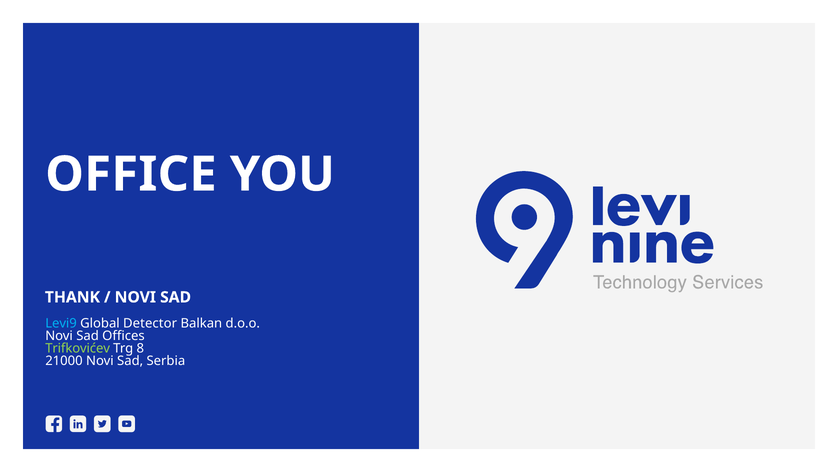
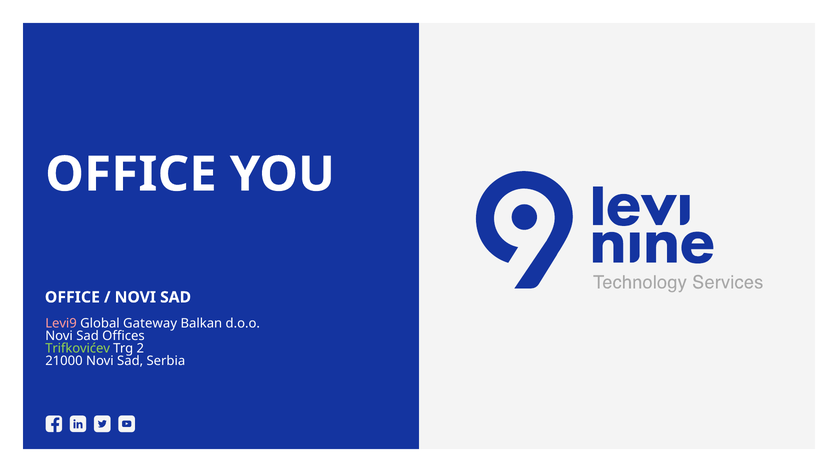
THANK: THANK -> OFFICE (72, 297)
Levi9 colour: light blue -> pink (61, 323)
Detector: Detector -> Gateway (150, 323)
8: 8 -> 2 (140, 348)
